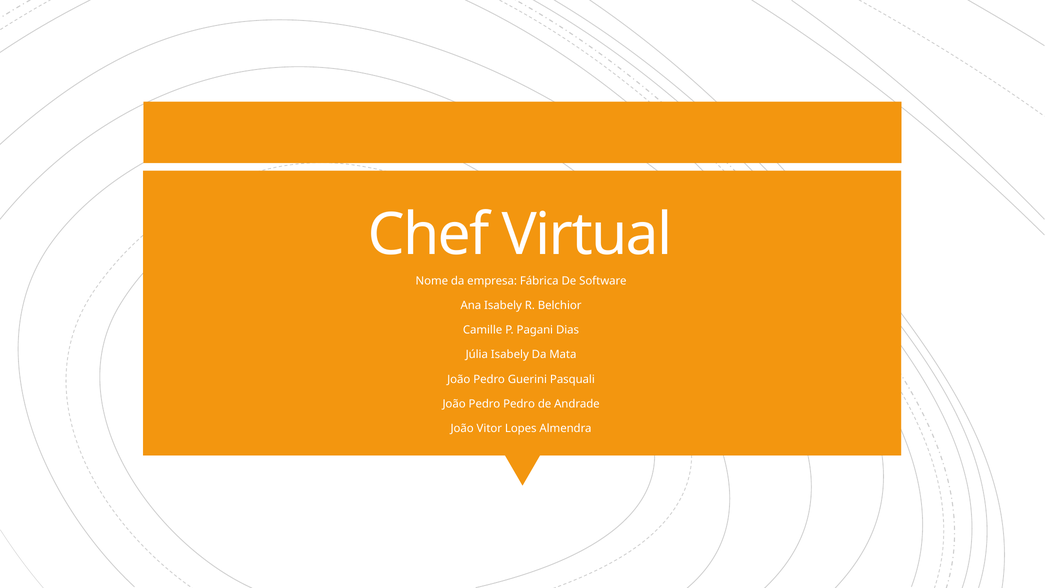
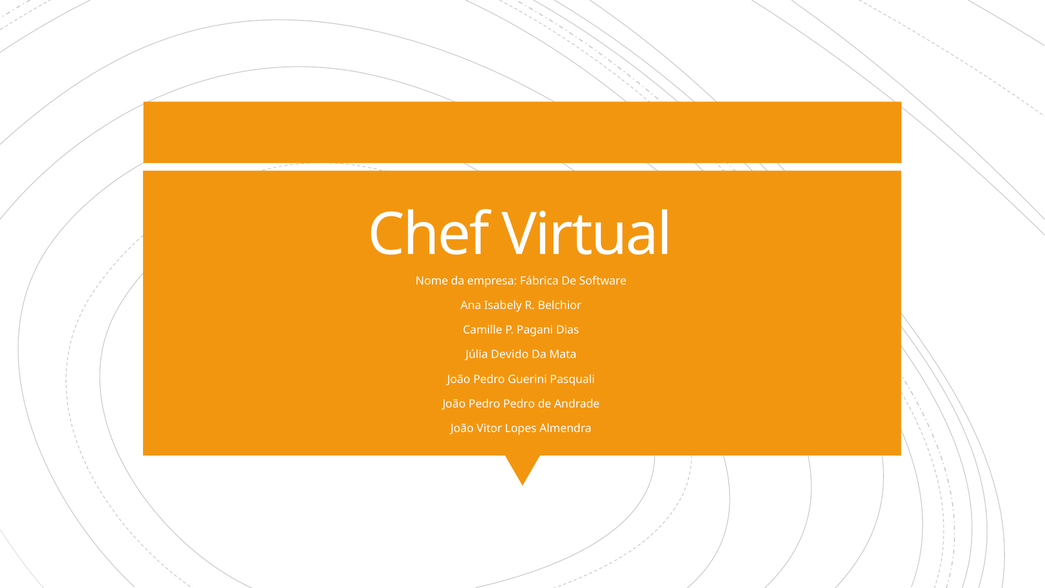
Júlia Isabely: Isabely -> Devido (510, 355)
